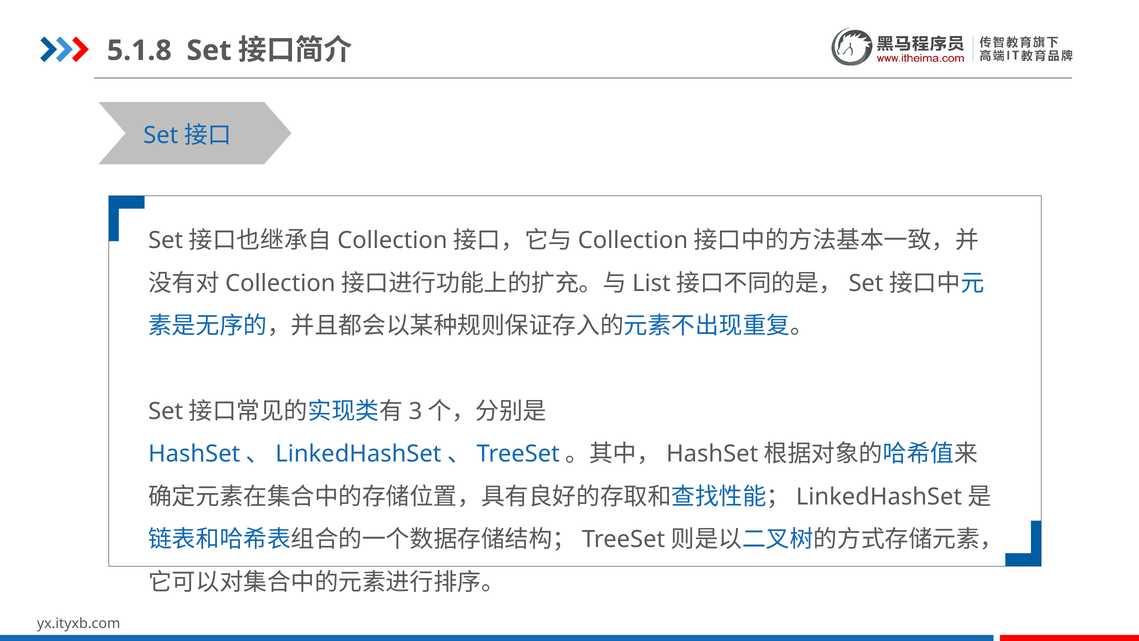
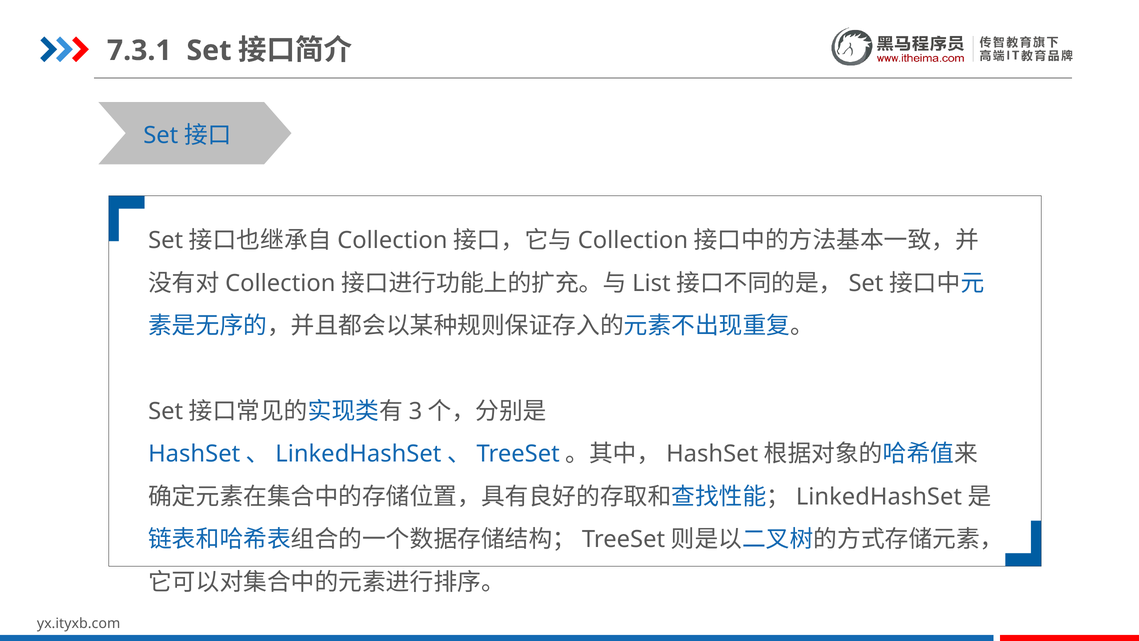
5.1.8: 5.1.8 -> 7.3.1 (139, 51)
